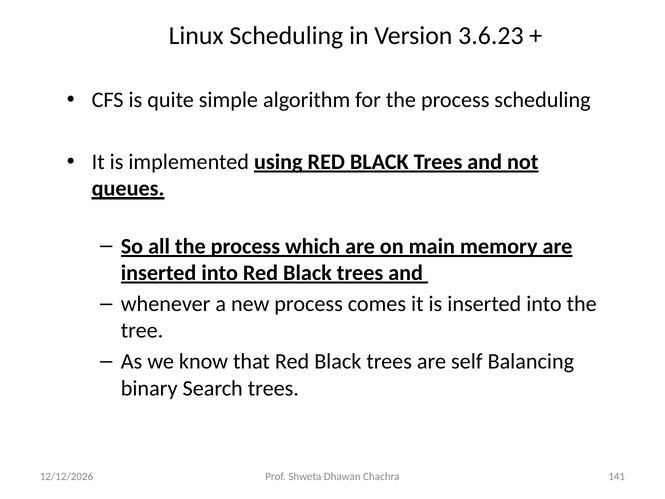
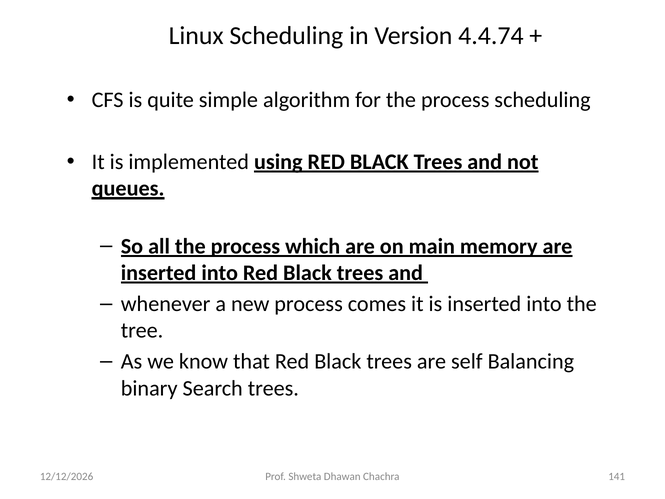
3.6.23: 3.6.23 -> 4.4.74 (491, 36)
